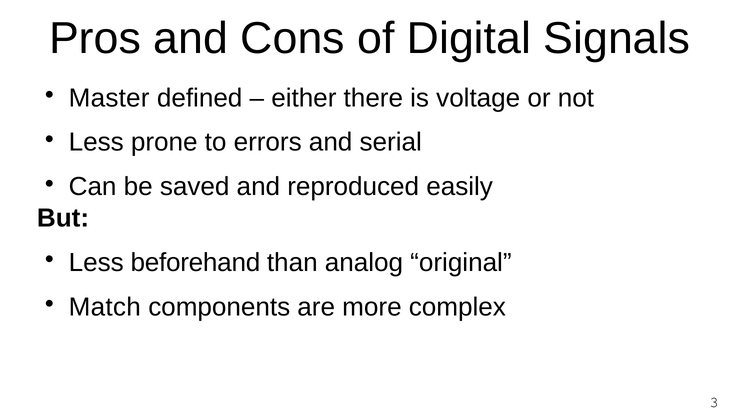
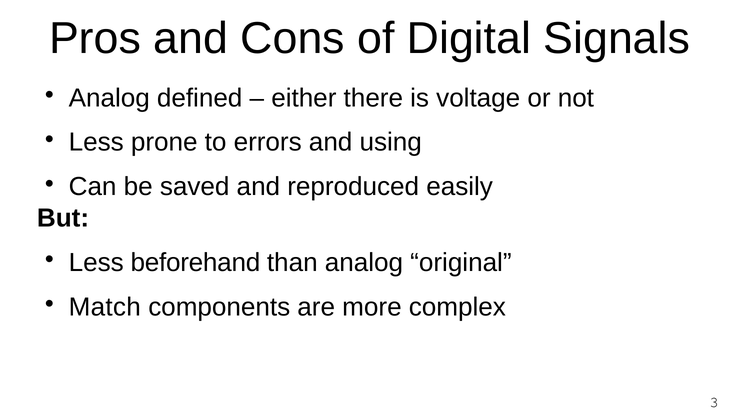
Master: Master -> Analog (109, 98)
serial: serial -> using (391, 142)
